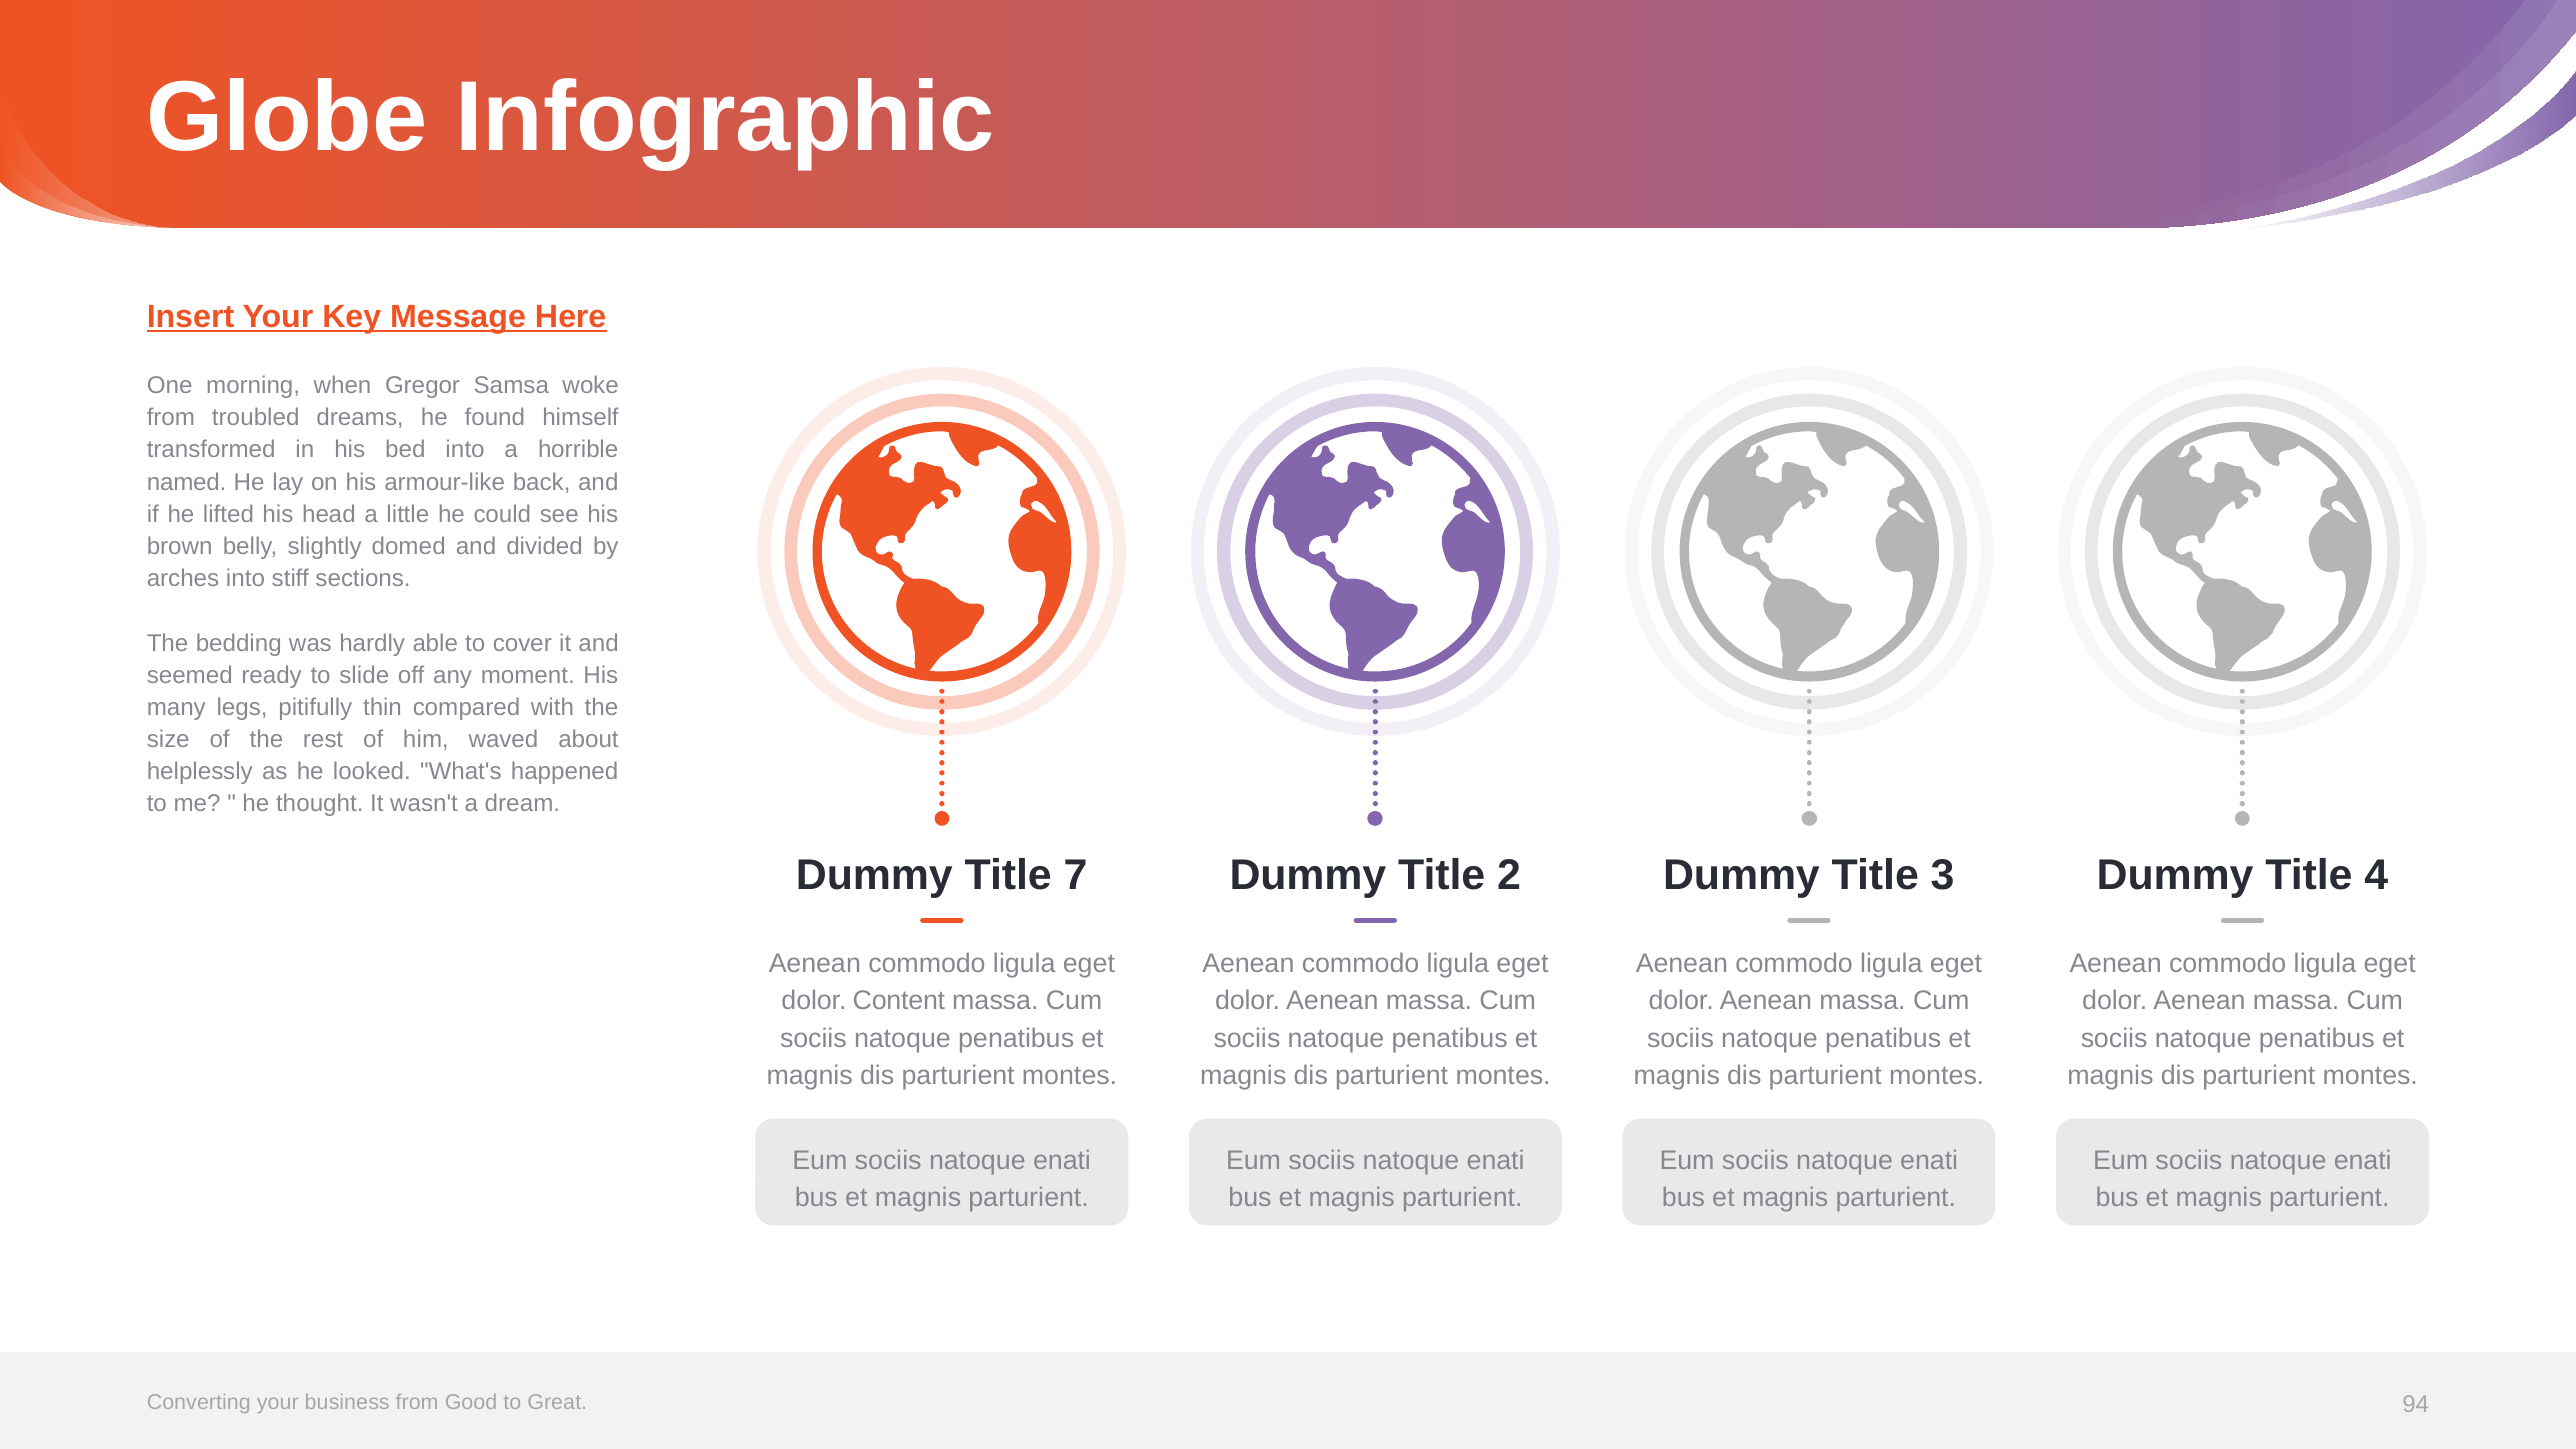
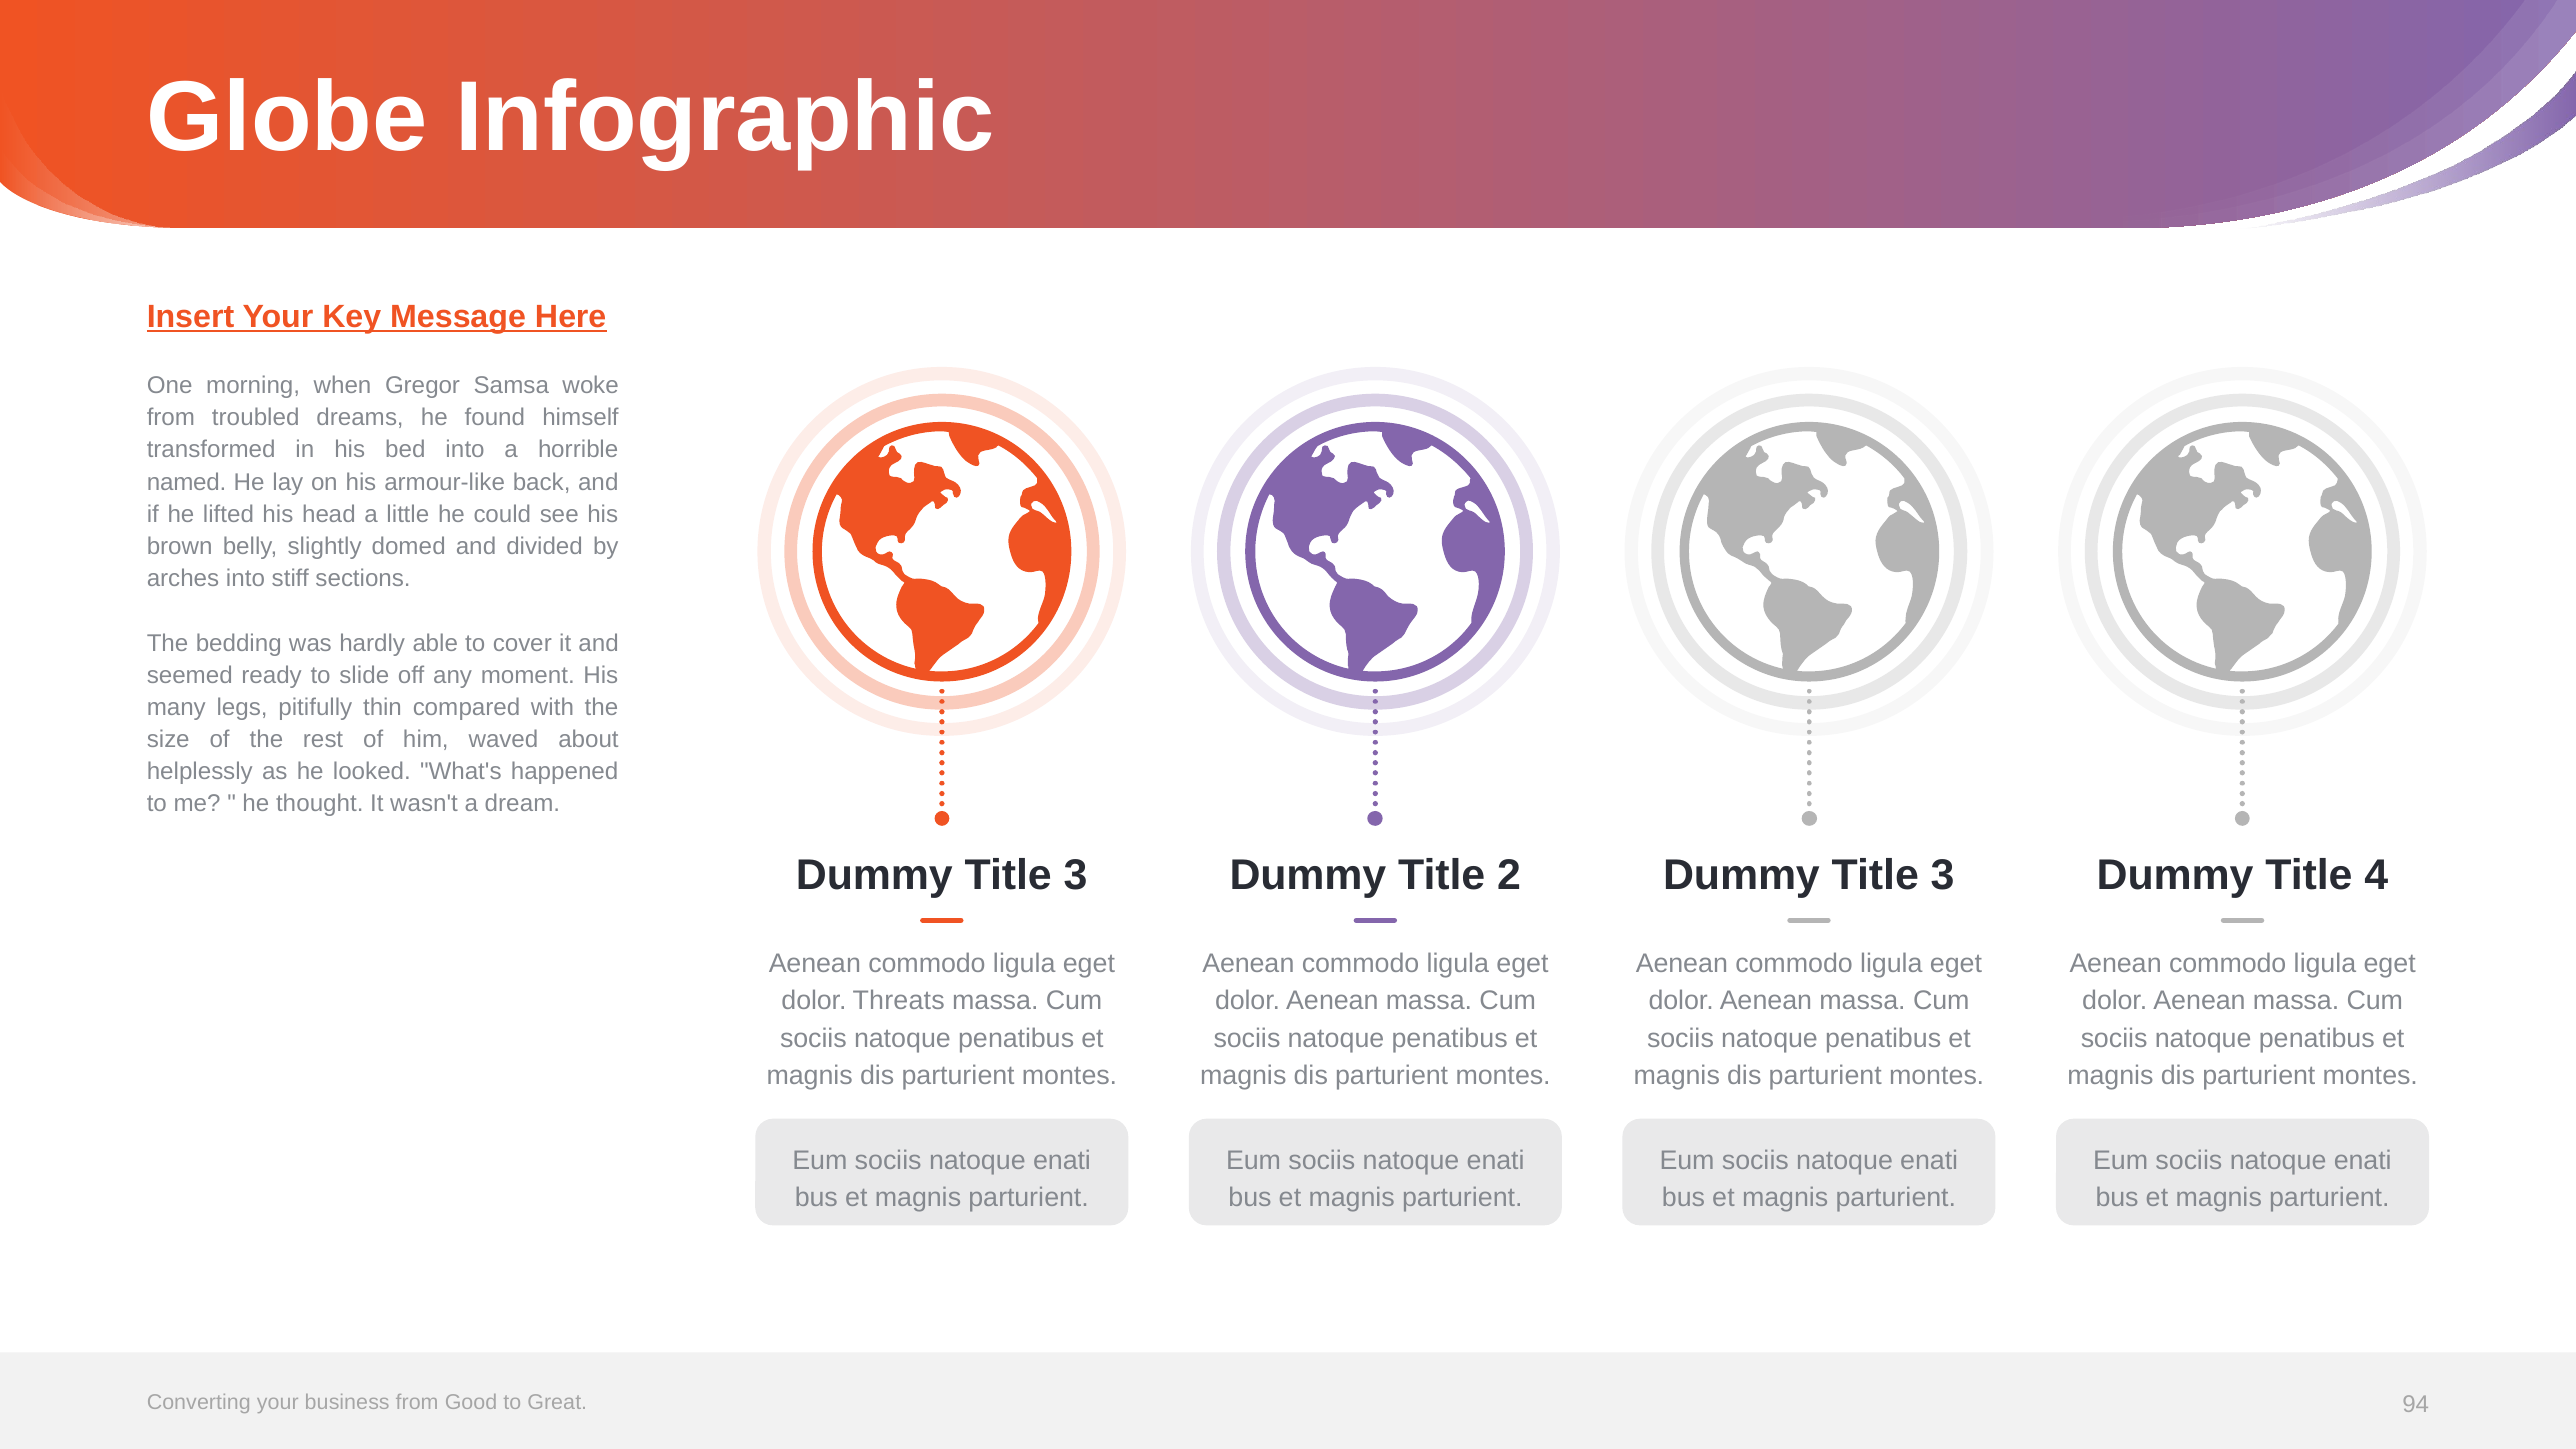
7: 7 -> 3 (1076, 876)
Content: Content -> Threats (899, 1001)
